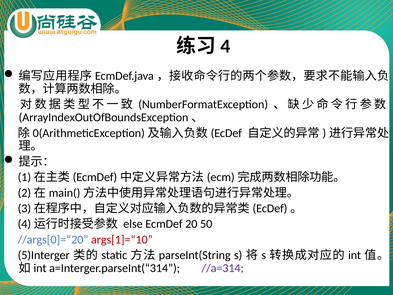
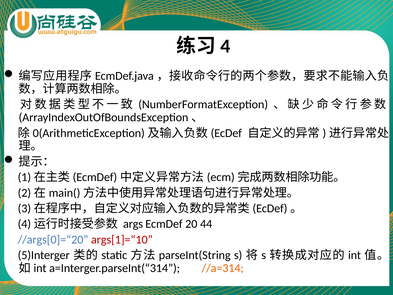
else: else -> args (133, 224)
50: 50 -> 44 (206, 224)
//a=314 colour: purple -> orange (223, 268)
